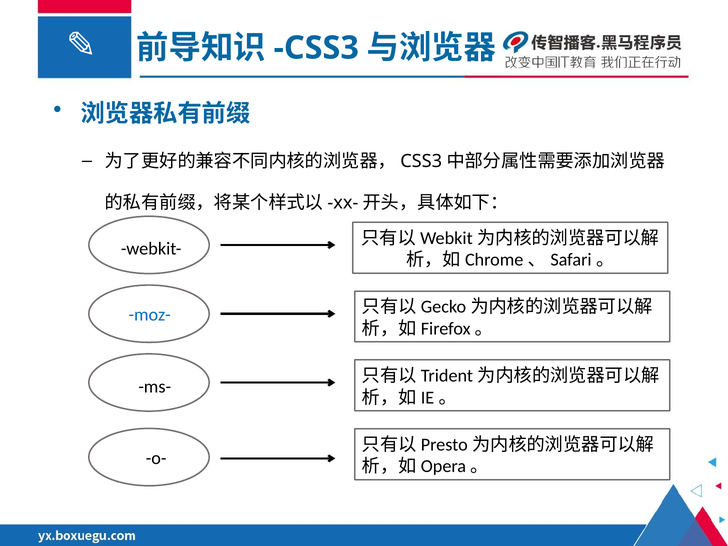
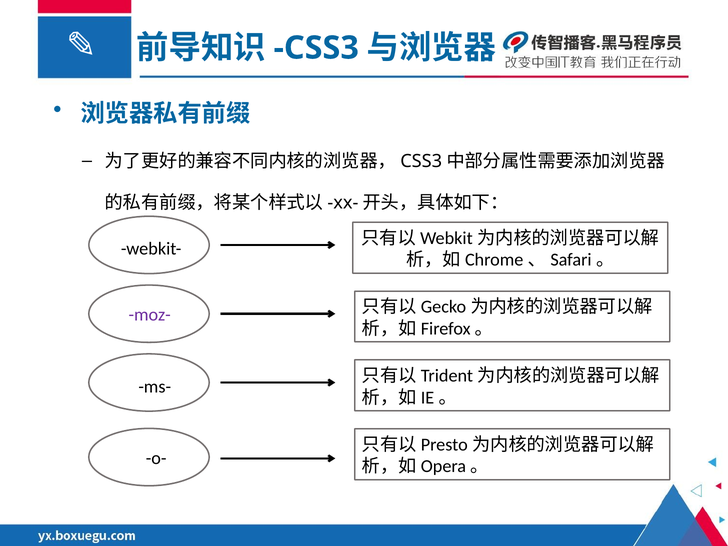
moz- colour: blue -> purple (150, 315)
